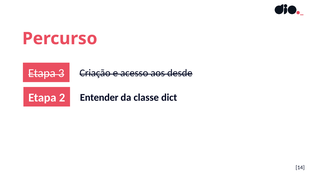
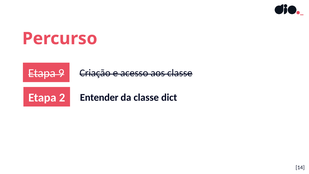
3: 3 -> 9 (61, 73)
aos desde: desde -> classe (180, 73)
